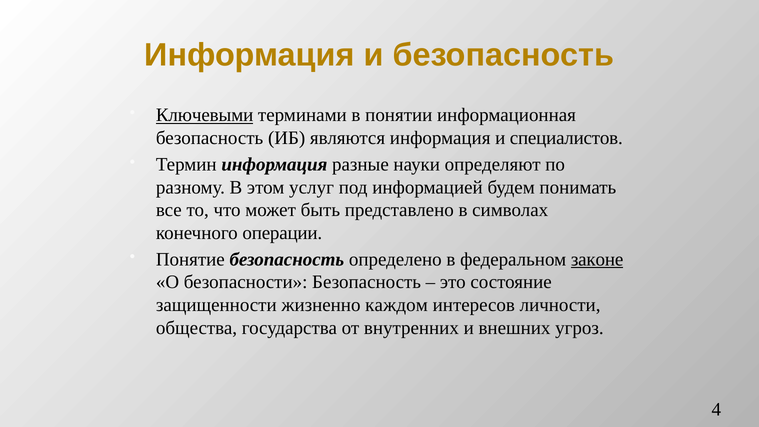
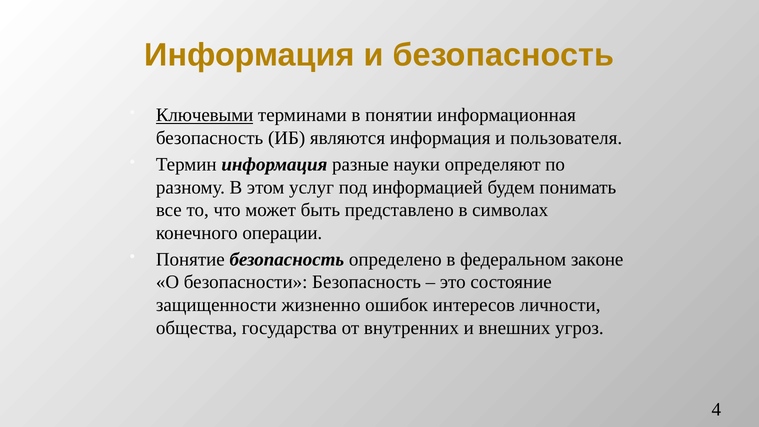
специалистов: специалистов -> пользователя (566, 138)
законе underline: present -> none (597, 259)
каждом: каждом -> ошибок (397, 305)
